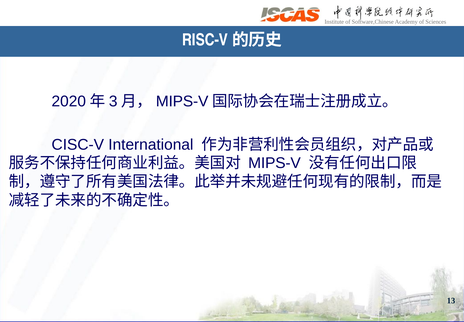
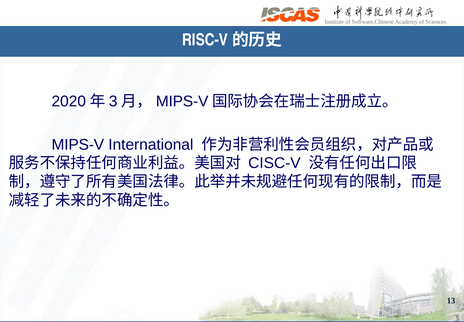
CISC-V: CISC-V -> MIPS-V (78, 144)
MIPS-V: MIPS-V -> CISC-V (274, 163)
